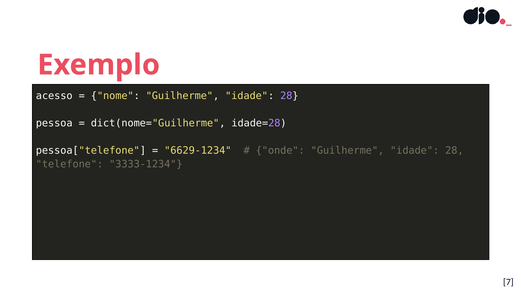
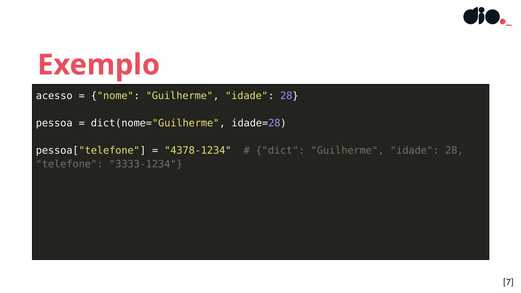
6629-1234: 6629-1234 -> 4378-1234 (198, 151)
onde: onde -> dict (280, 151)
